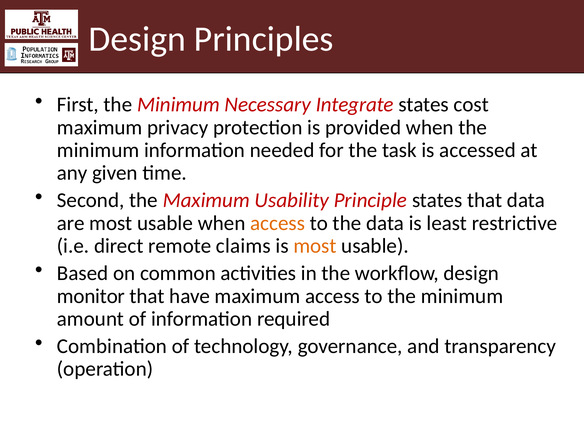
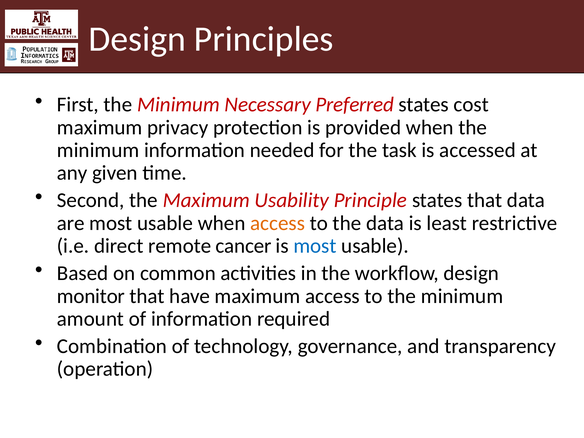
Integrate: Integrate -> Preferred (355, 105)
claims: claims -> cancer (243, 246)
most colour: orange -> blue (315, 246)
